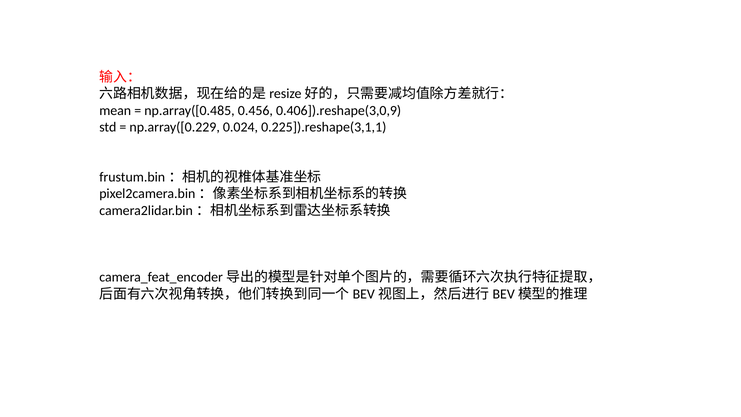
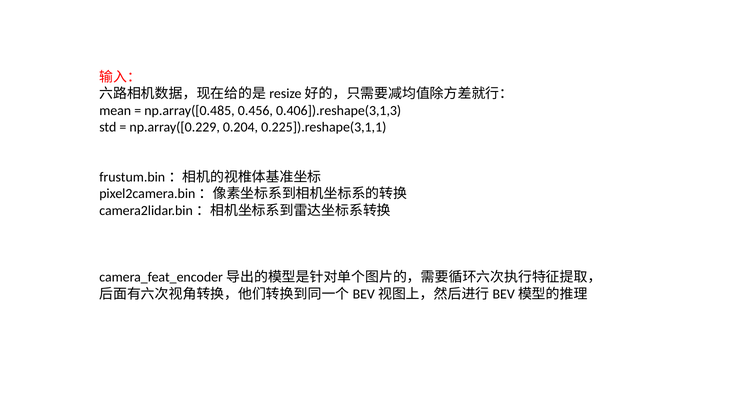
0.406]).reshape(3,0,9: 0.406]).reshape(3,0,9 -> 0.406]).reshape(3,1,3 (339, 110)
0.024: 0.024 -> 0.204 (240, 127)
